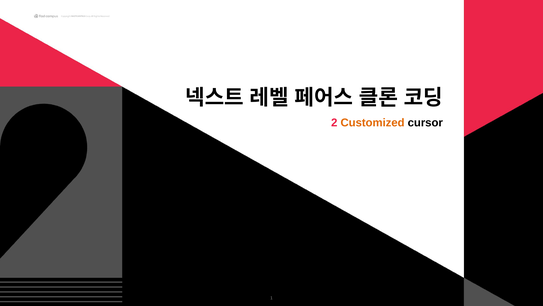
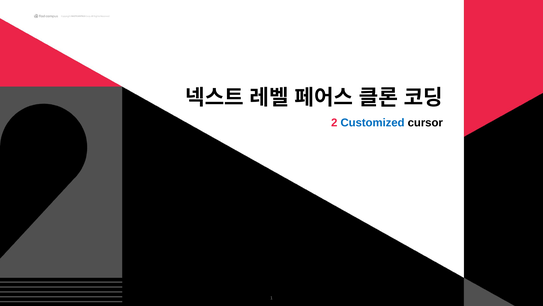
Customized colour: orange -> blue (373, 122)
